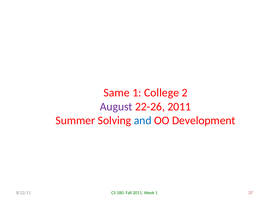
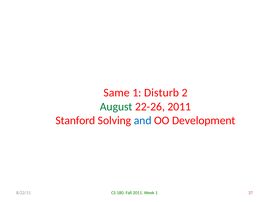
College: College -> Disturb (162, 93)
August colour: purple -> green (116, 106)
Summer: Summer -> Stanford (75, 120)
